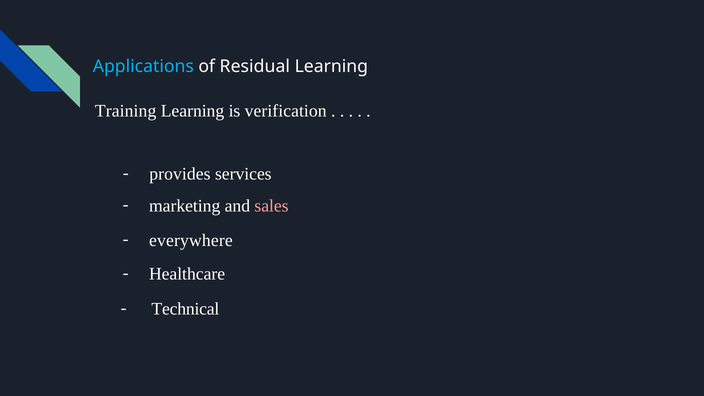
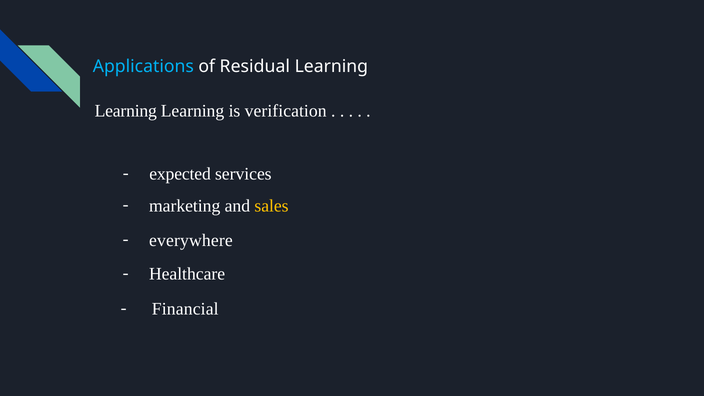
Training: Training -> Learning (126, 111)
provides: provides -> expected (180, 174)
sales colour: pink -> yellow (271, 206)
Technical: Technical -> Financial (185, 309)
